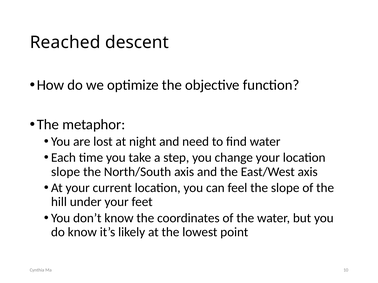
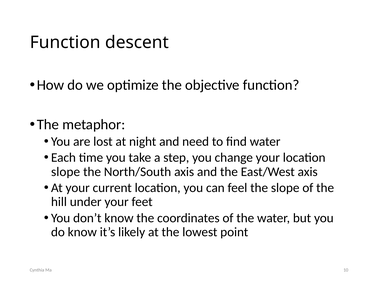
Reached: Reached -> Function (65, 42)
